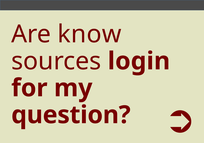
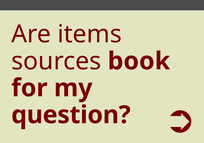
know: know -> items (90, 34)
login: login -> book (139, 61)
